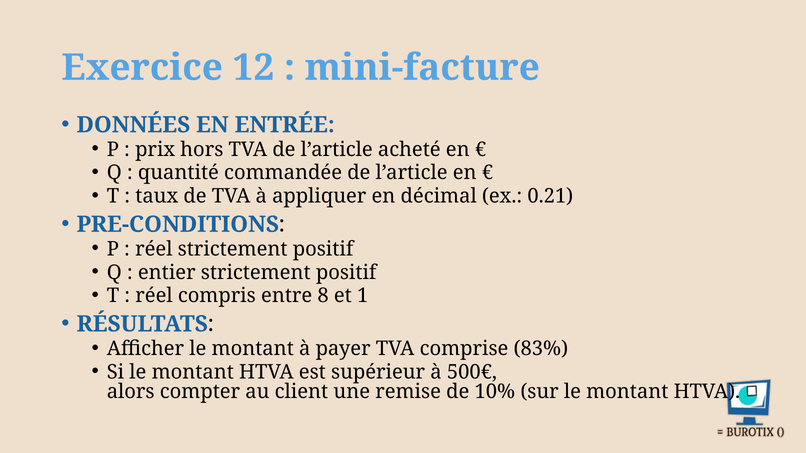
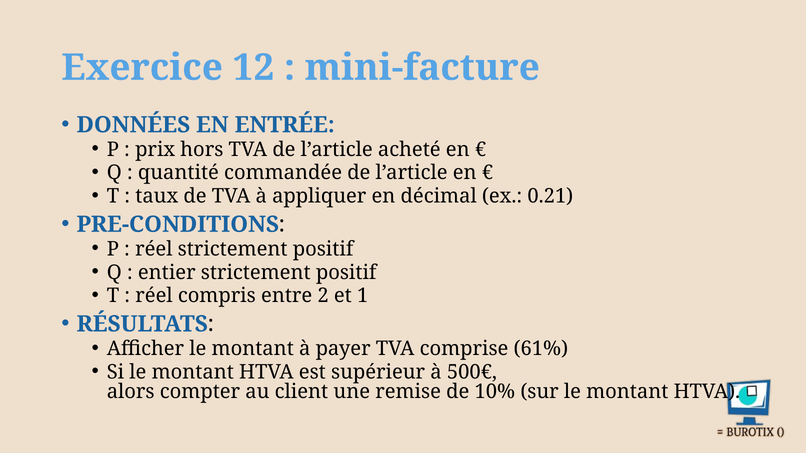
8: 8 -> 2 (323, 296)
83%: 83% -> 61% (541, 349)
